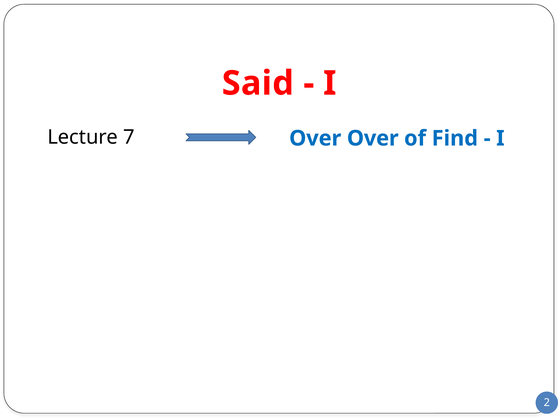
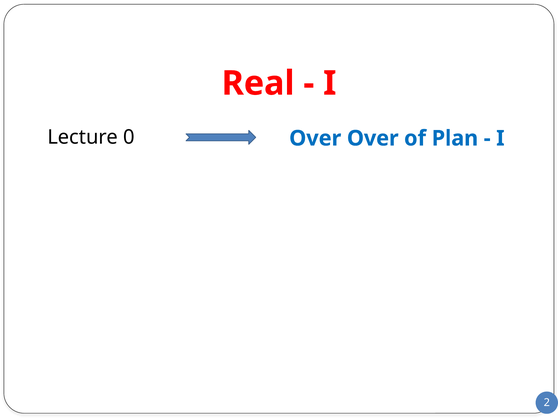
Said: Said -> Real (258, 83)
7: 7 -> 0 (129, 137)
Find: Find -> Plan (455, 138)
